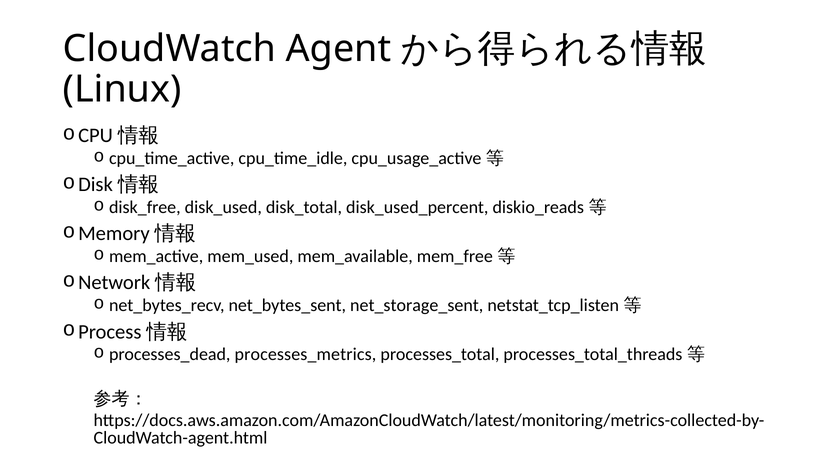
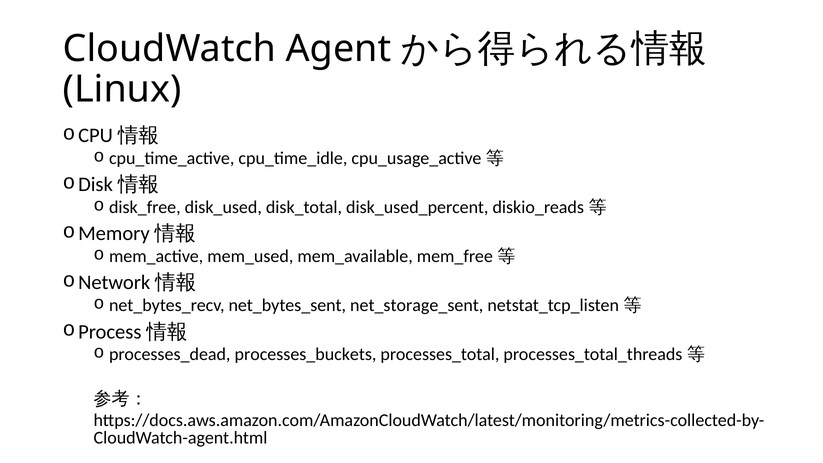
processes_metrics: processes_metrics -> processes_buckets (306, 354)
